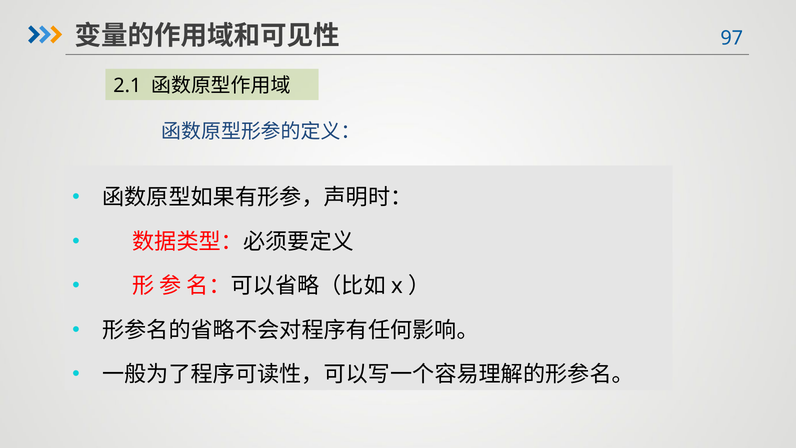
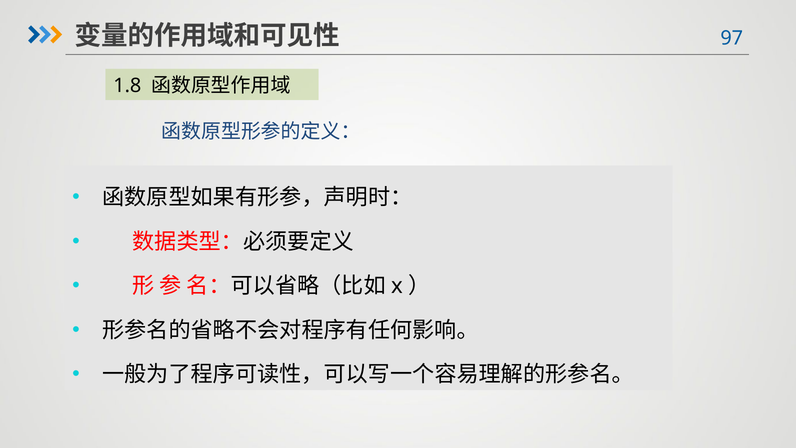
2.1: 2.1 -> 1.8 (127, 86)
